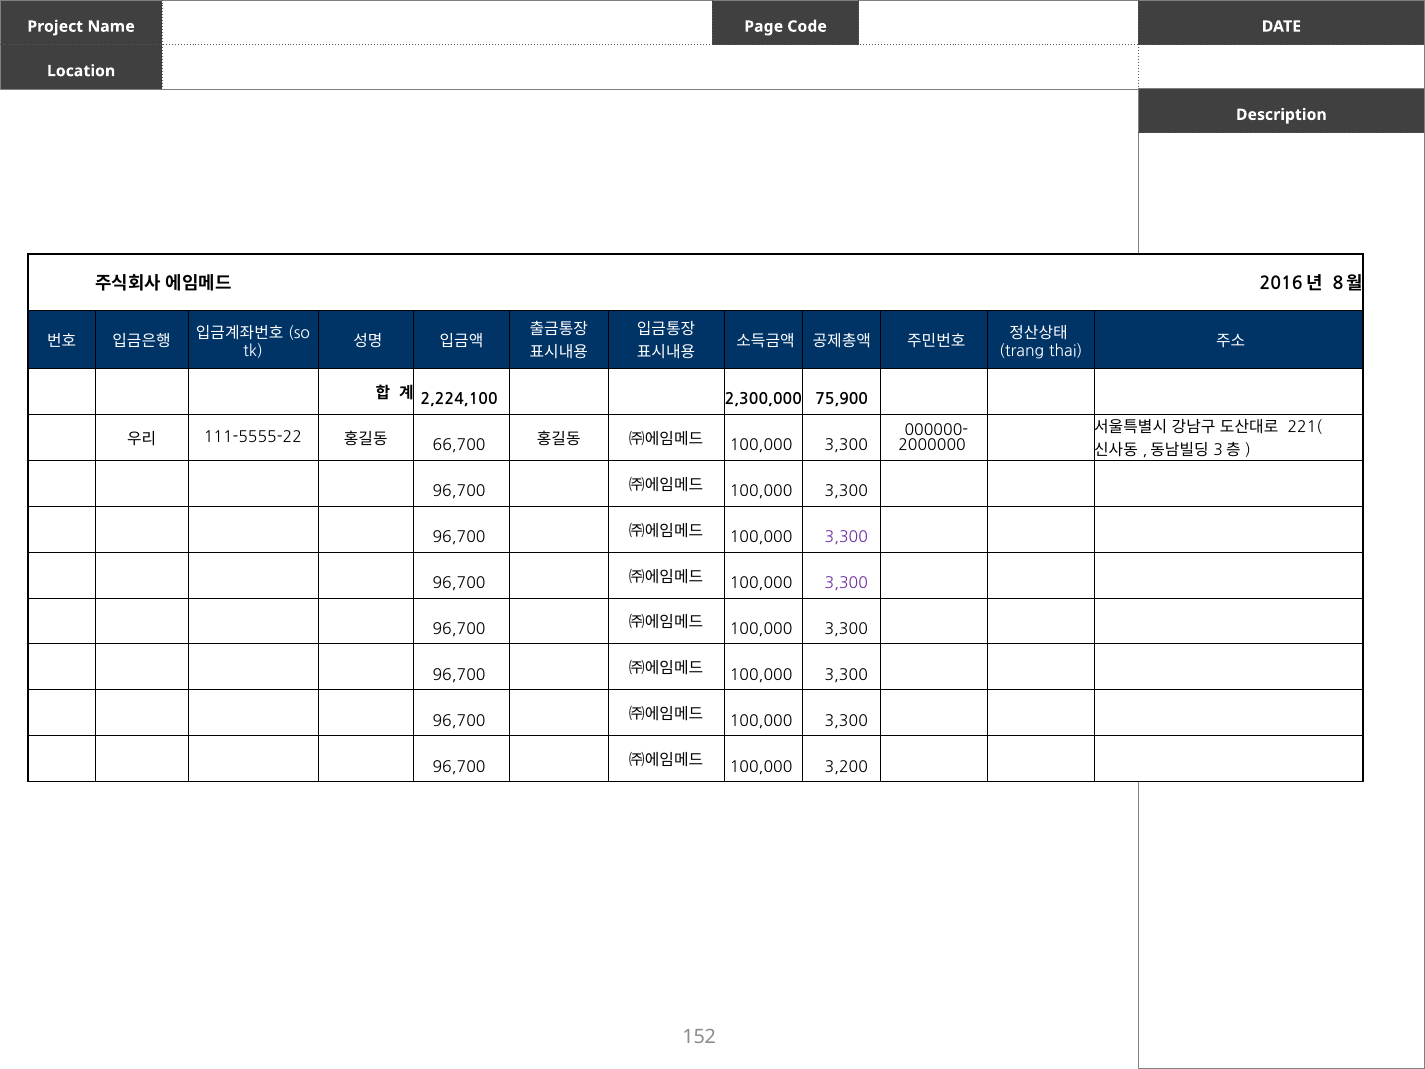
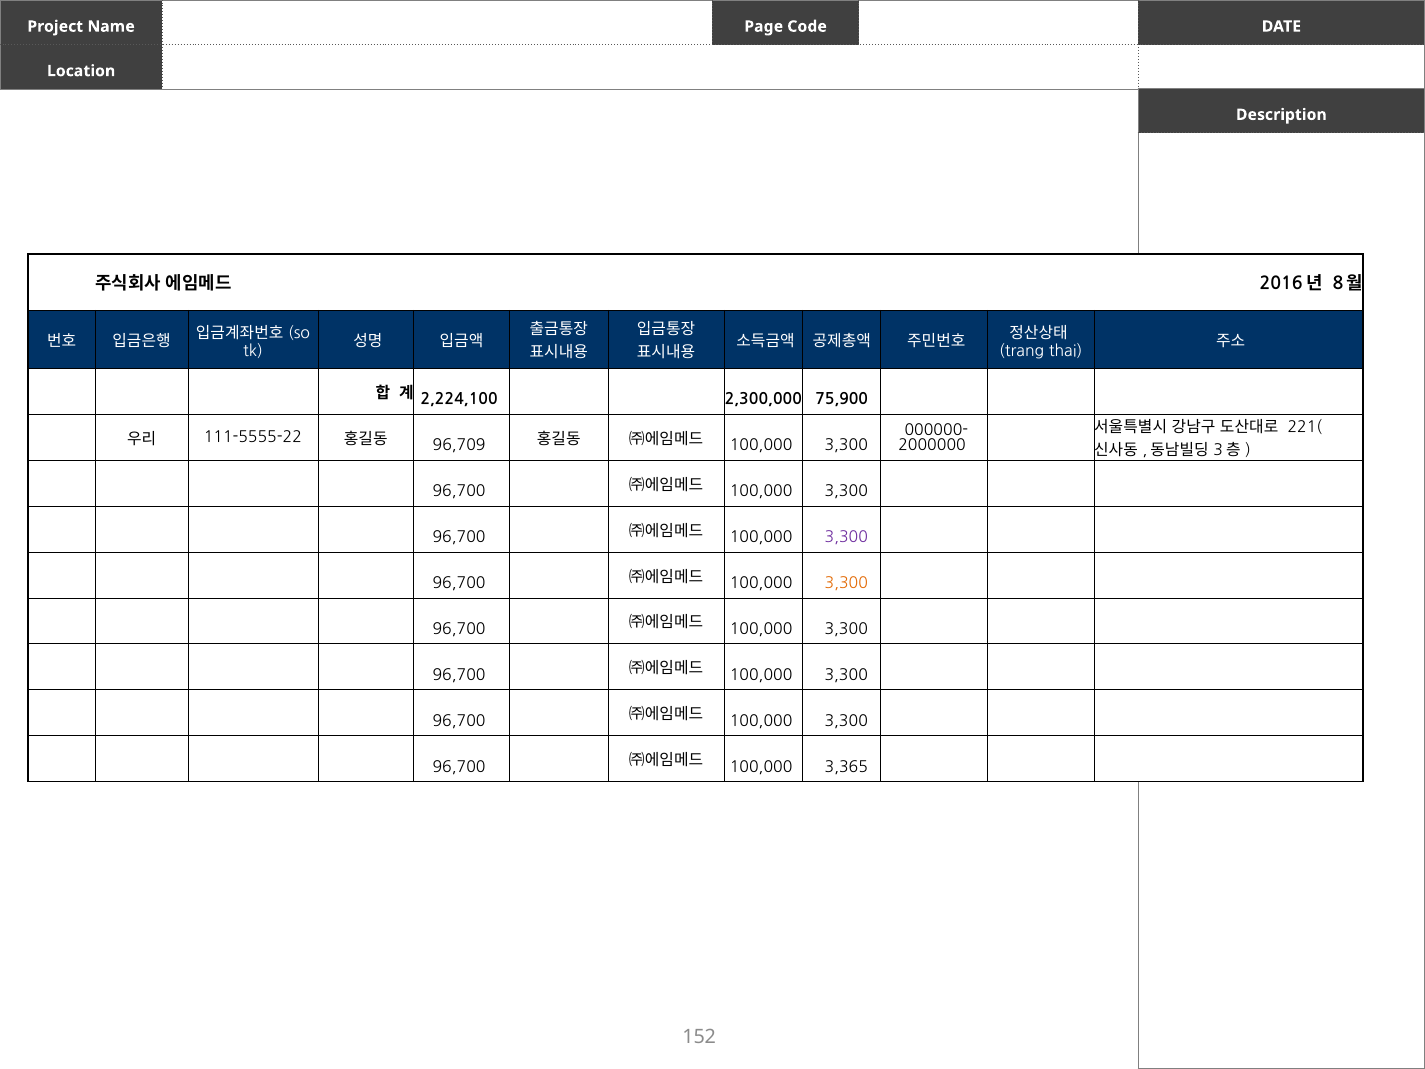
66,700: 66,700 -> 96,709 (459, 446)
3,300 colour: purple -> orange (846, 583)
3,200: 3,200 -> 3,365 (846, 767)
